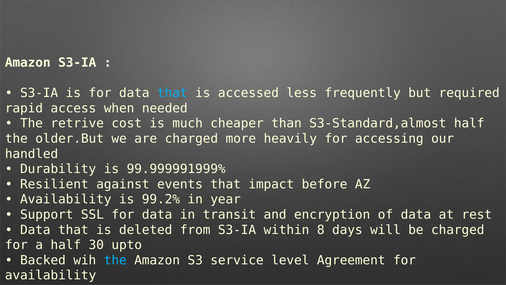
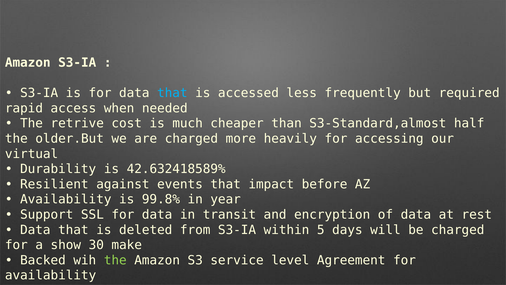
handled: handled -> virtual (32, 154)
99.999991999%: 99.999991999% -> 42.632418589% (176, 169)
99.2%: 99.2% -> 99.8% (161, 199)
8: 8 -> 5 (321, 230)
a half: half -> show (66, 245)
upto: upto -> make (127, 245)
the colour: light blue -> light green (115, 260)
